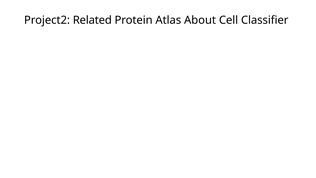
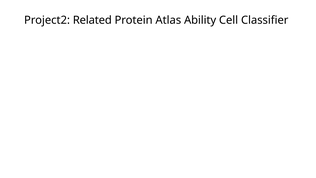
About: About -> Ability (200, 20)
